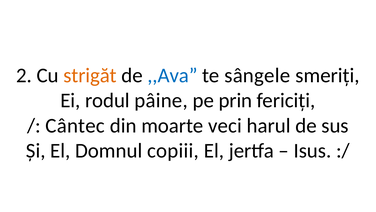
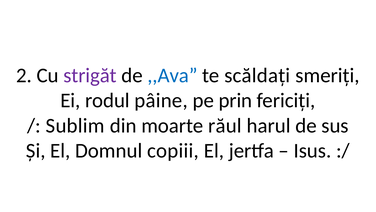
strigăt colour: orange -> purple (90, 75)
sângele: sângele -> scăldați (257, 75)
Cântec: Cântec -> Sublim (75, 125)
veci: veci -> răul (225, 125)
